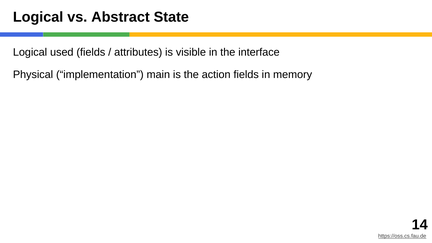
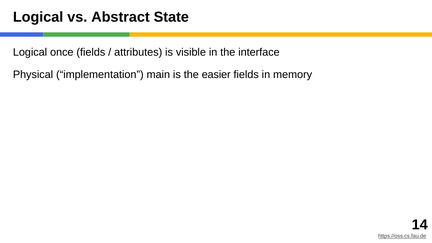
used: used -> once (62, 52)
action: action -> easier (216, 74)
